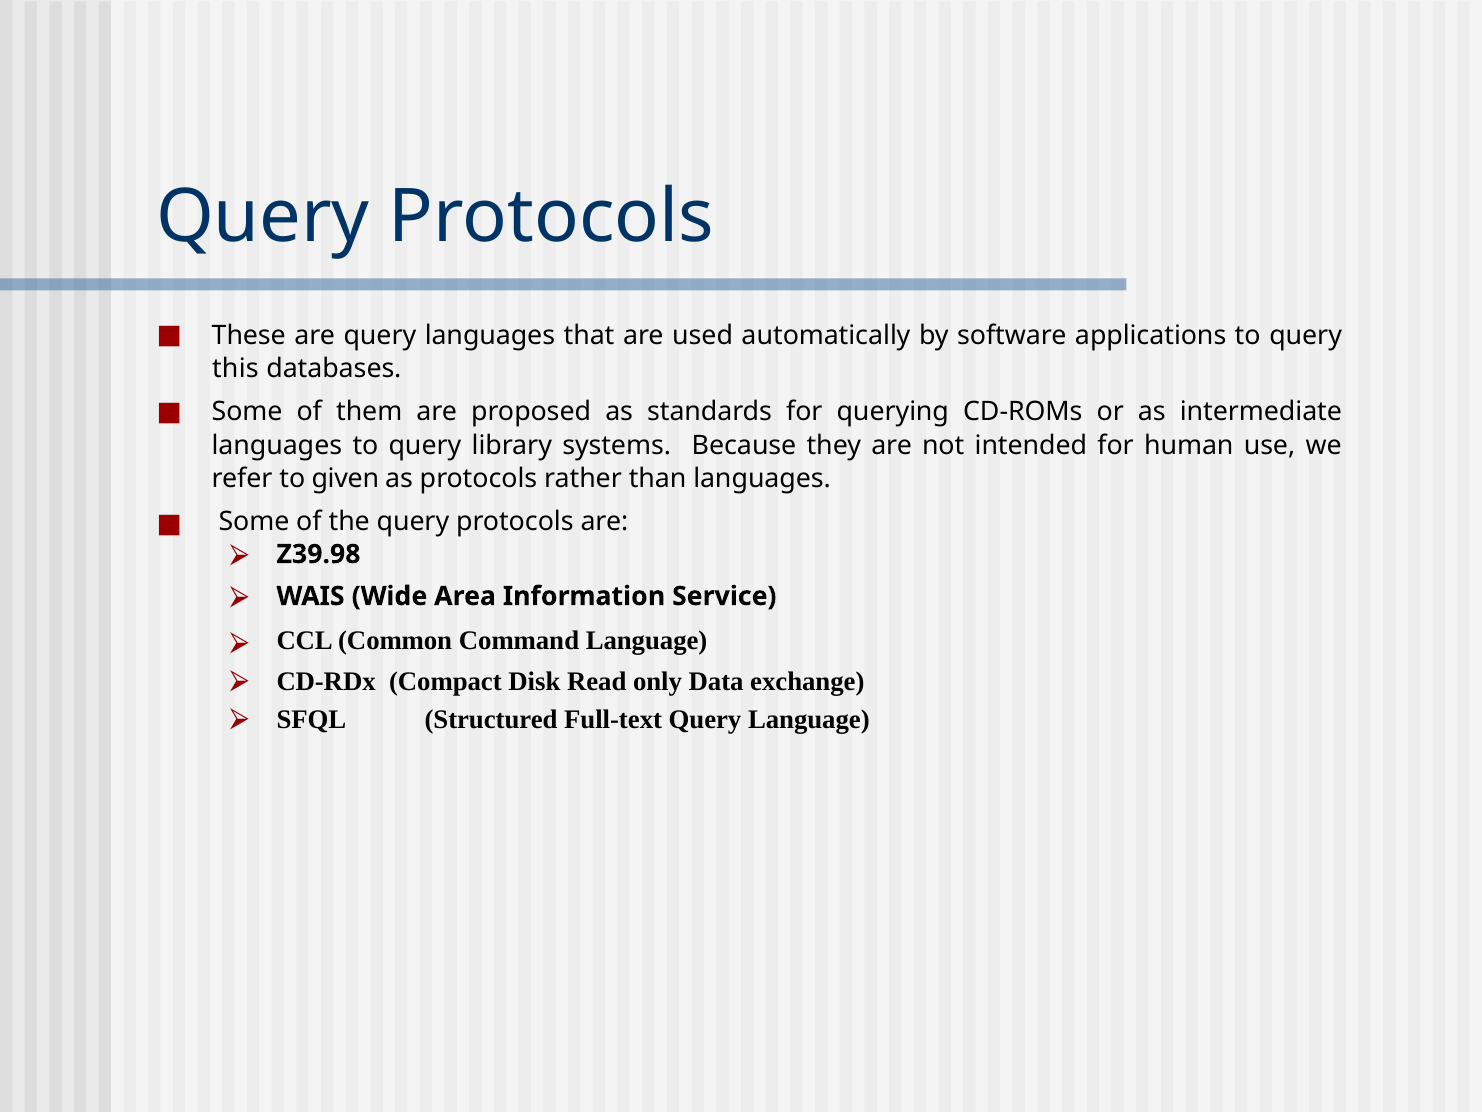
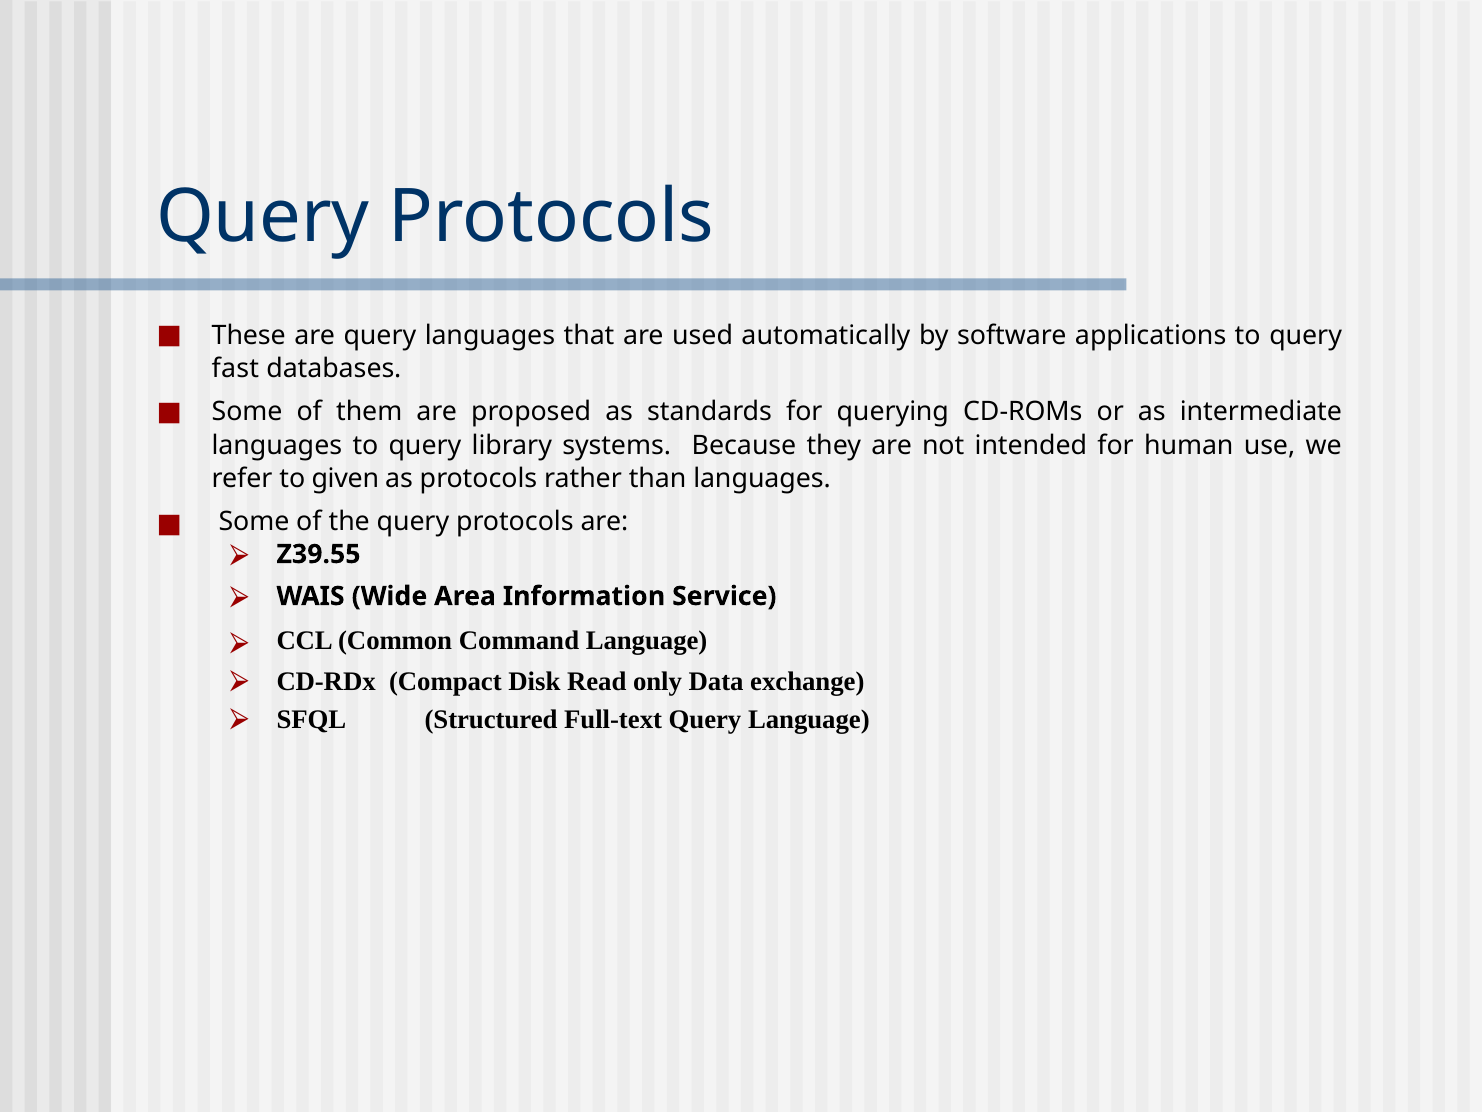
this: this -> fast (235, 368)
Z39.98: Z39.98 -> Z39.55 (319, 554)
